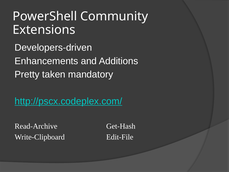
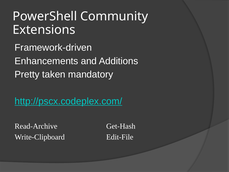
Developers-driven: Developers-driven -> Framework-driven (53, 48)
